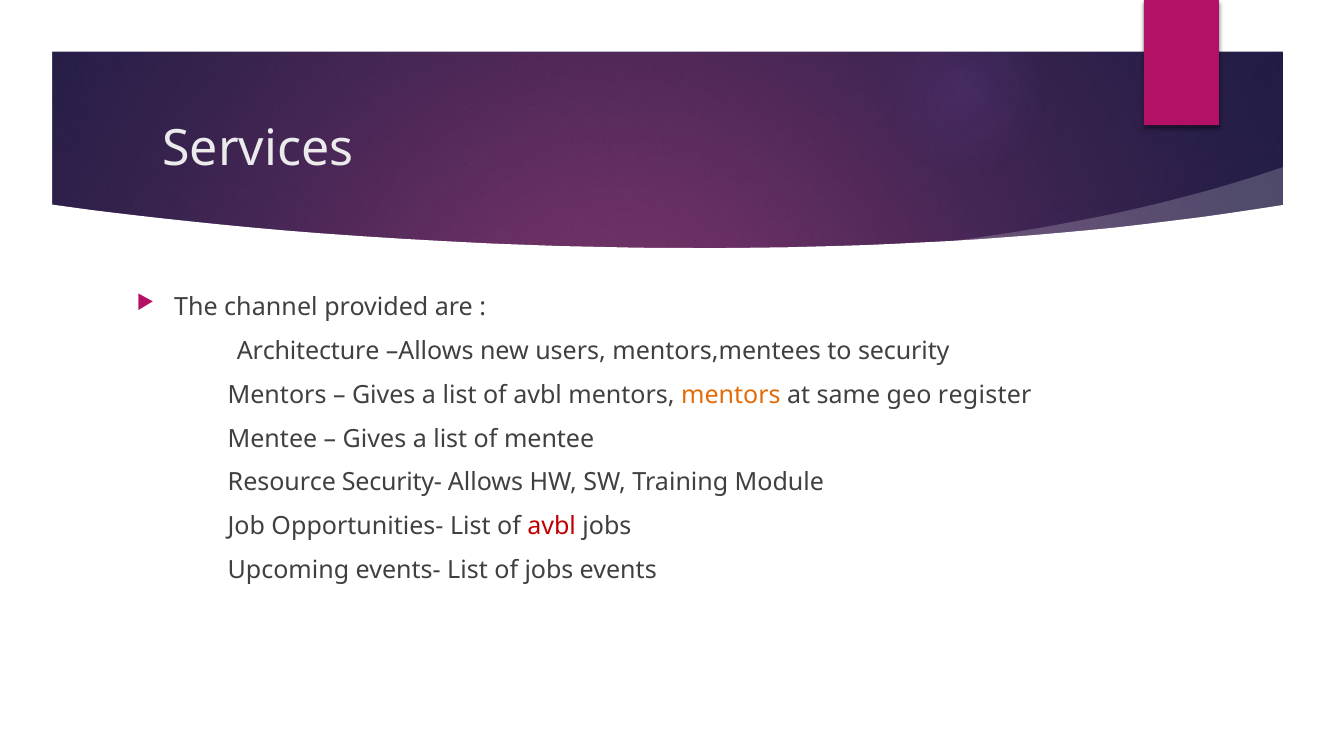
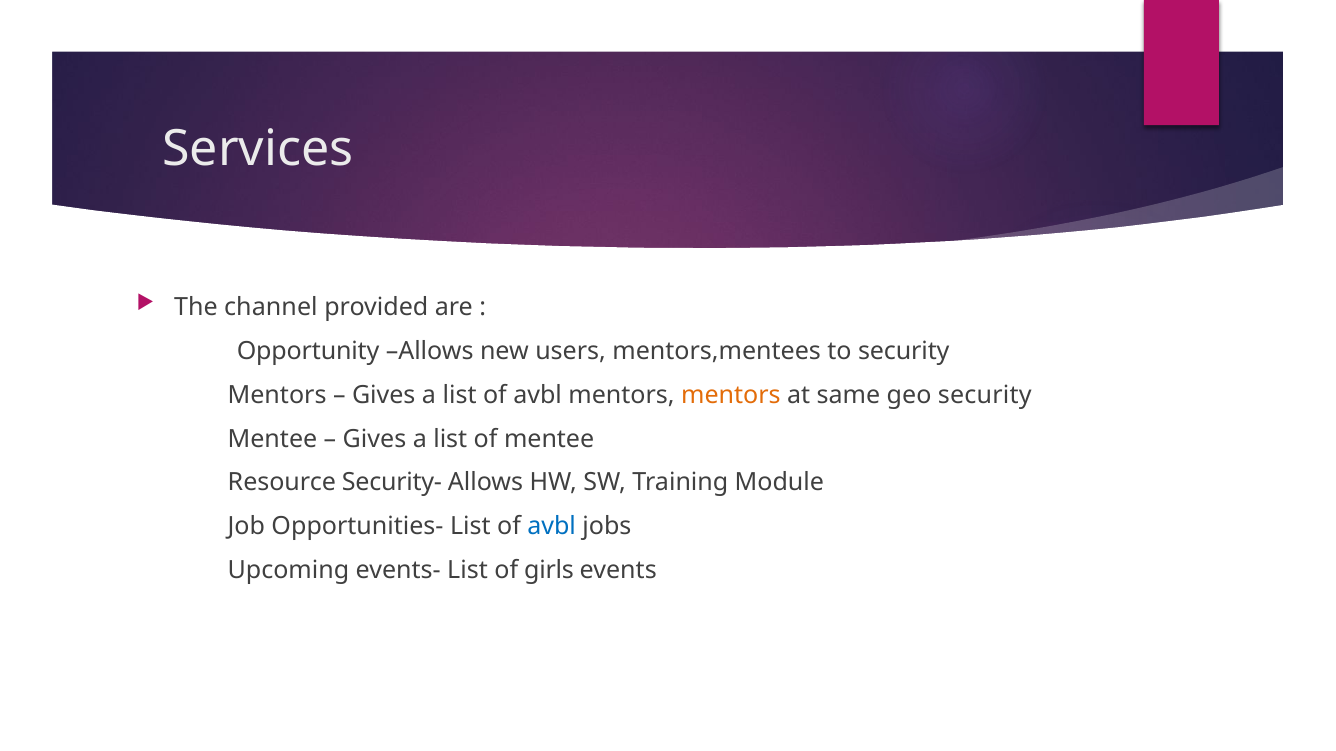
Architecture: Architecture -> Opportunity (308, 351)
geo register: register -> security (985, 395)
avbl colour: red -> blue (552, 527)
of jobs: jobs -> girls (549, 571)
